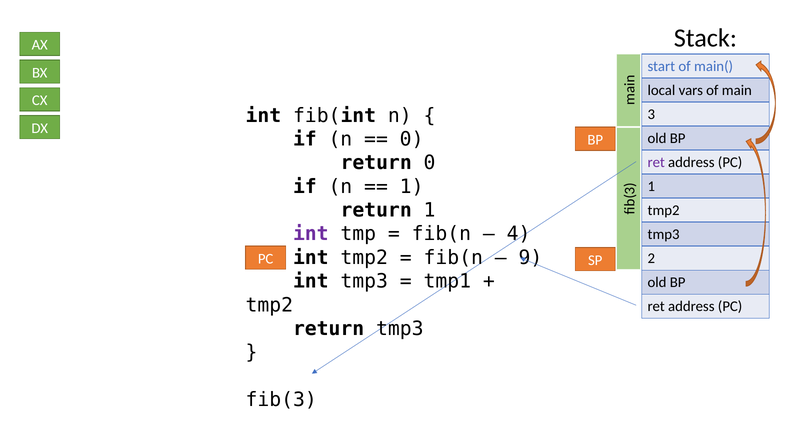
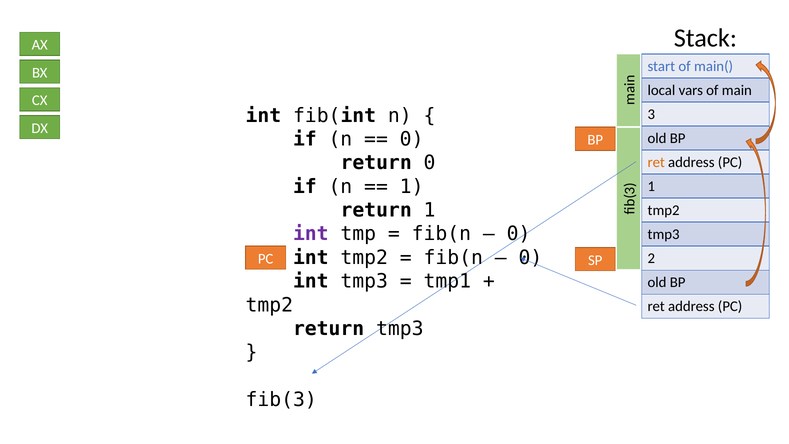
ret colour: purple -> orange (656, 162)
4: 4 -> 0 (519, 234)
9: 9 -> 0 (530, 258)
